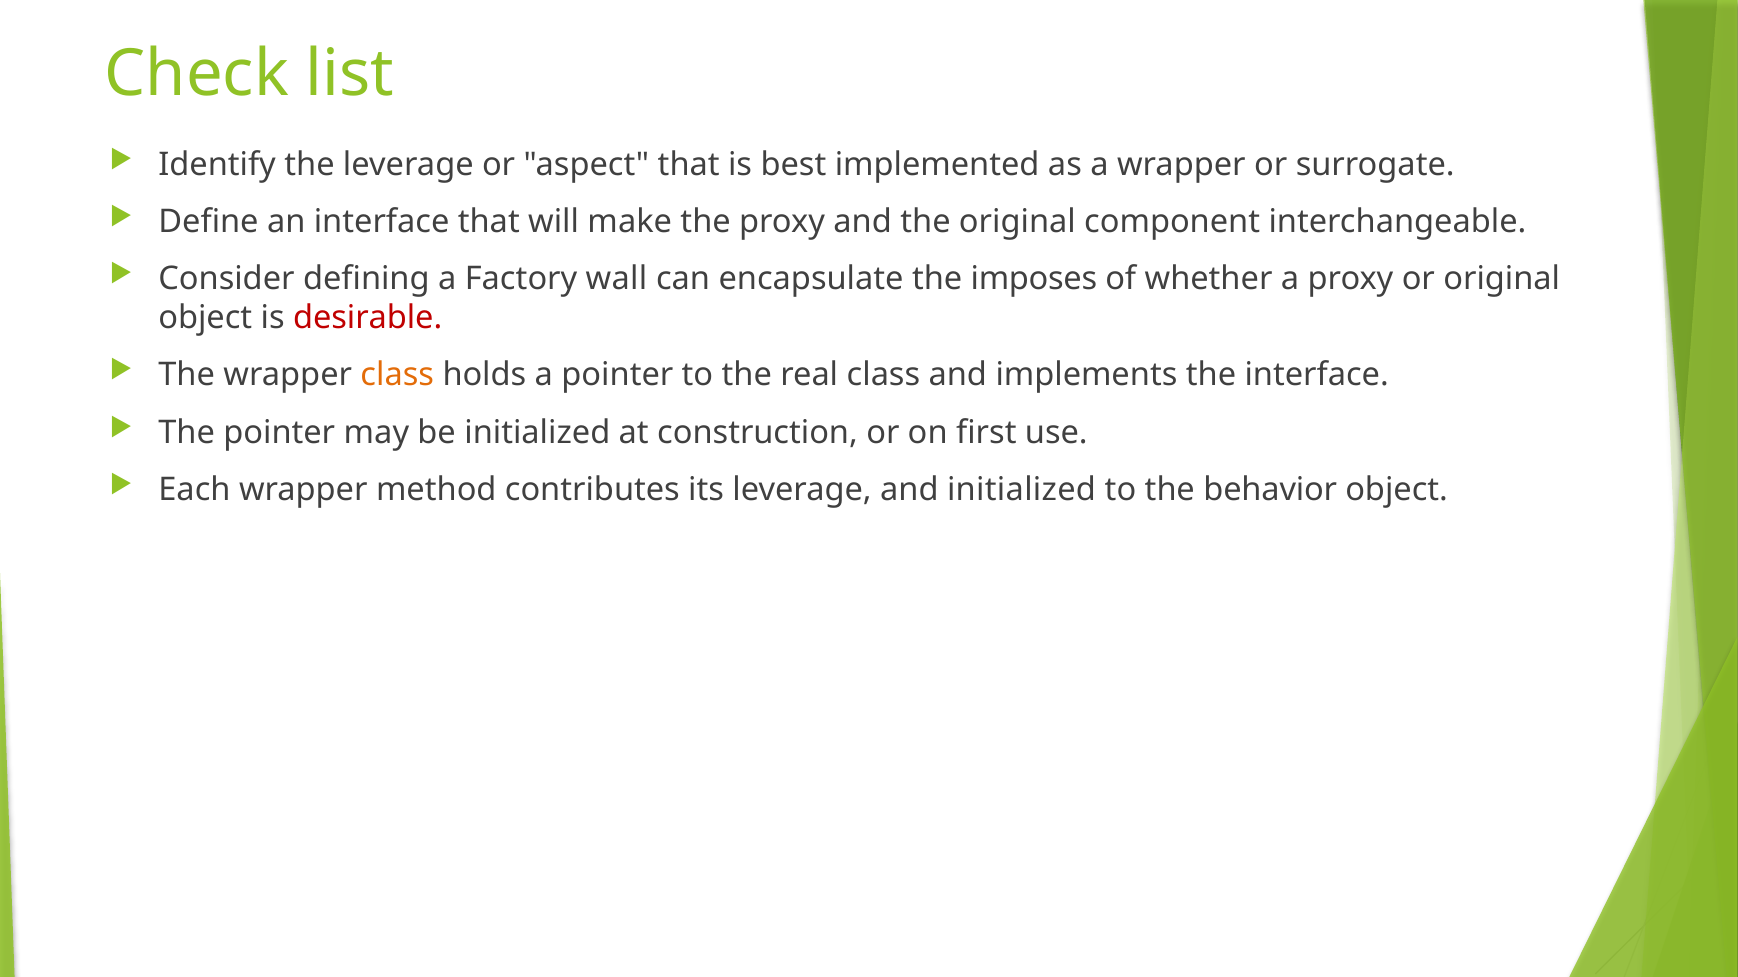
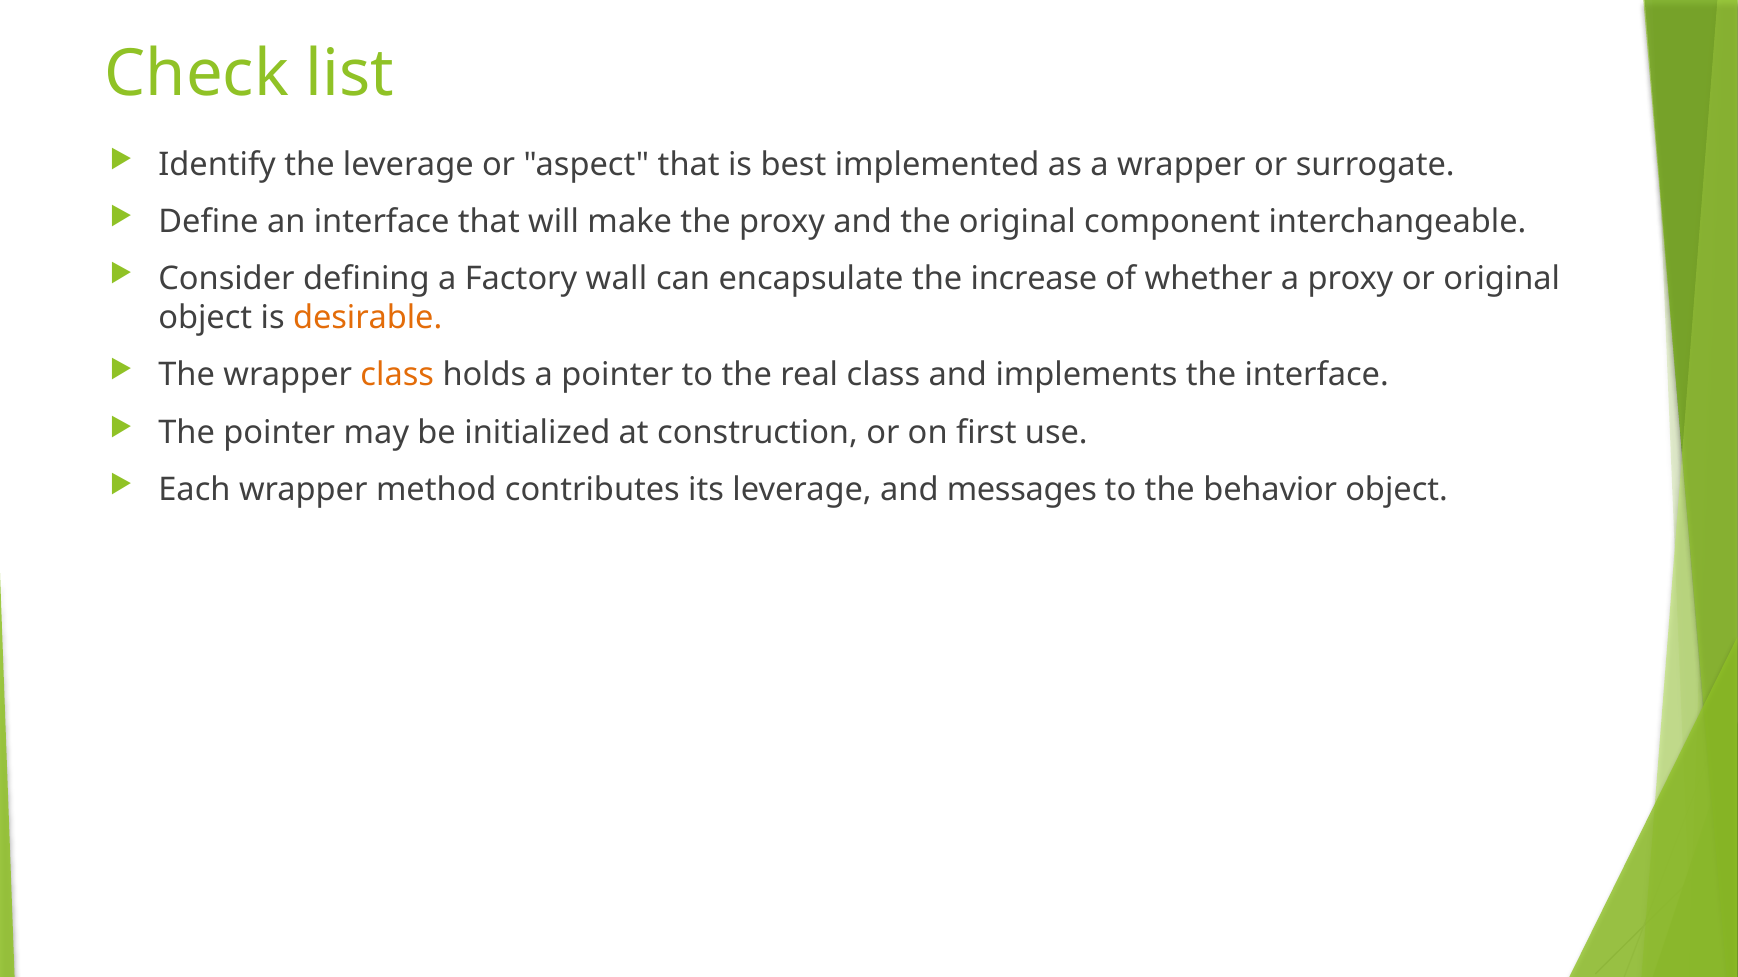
imposes: imposes -> increase (1034, 279)
desirable colour: red -> orange (368, 318)
and initialized: initialized -> messages (1022, 490)
